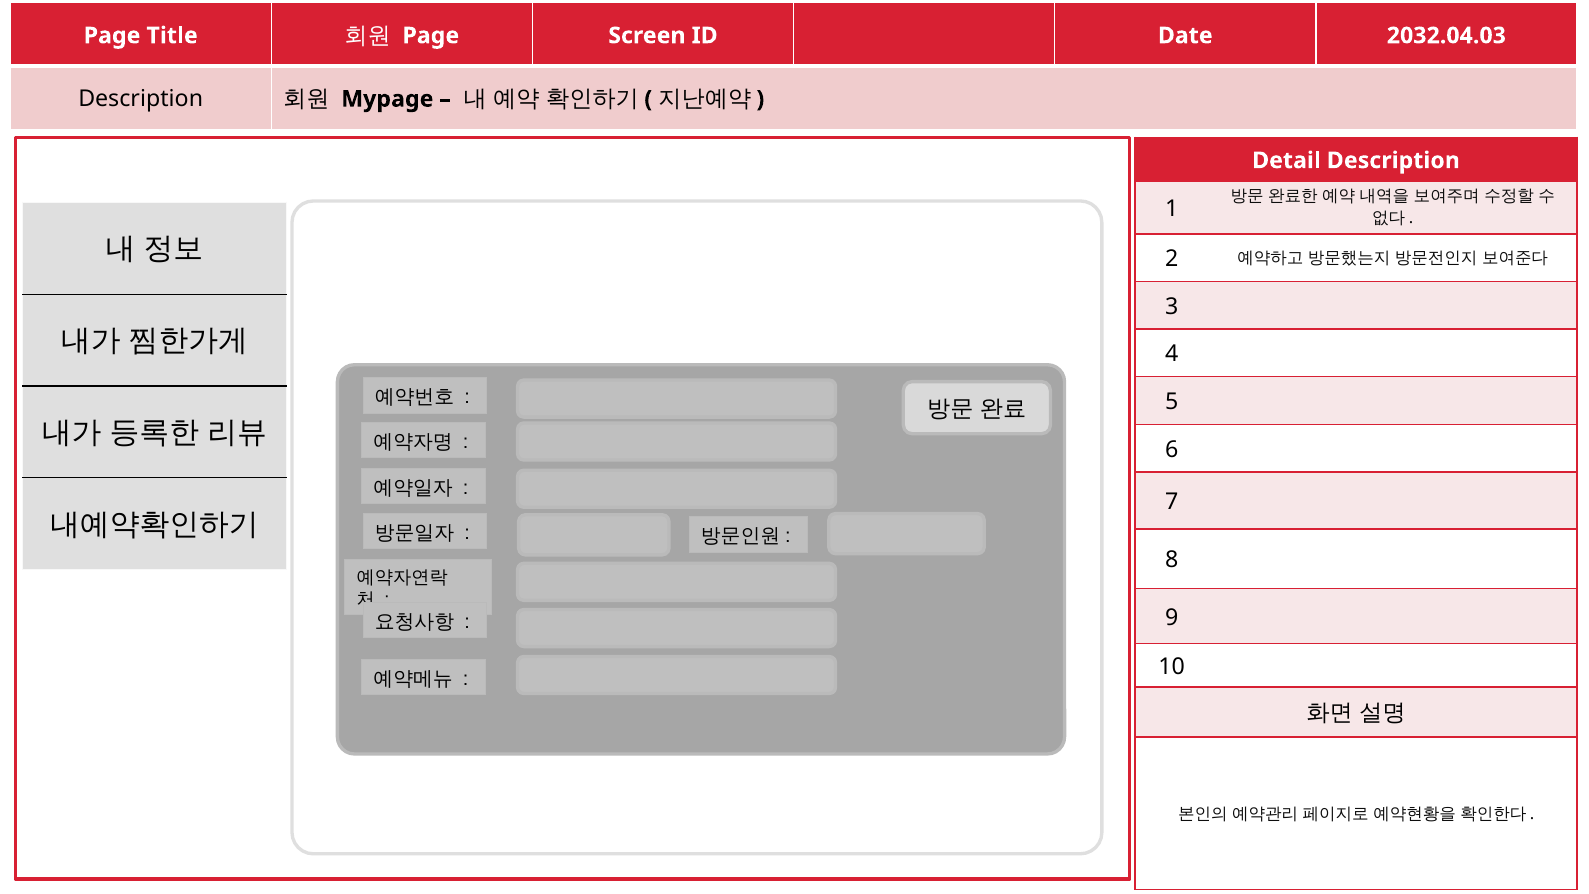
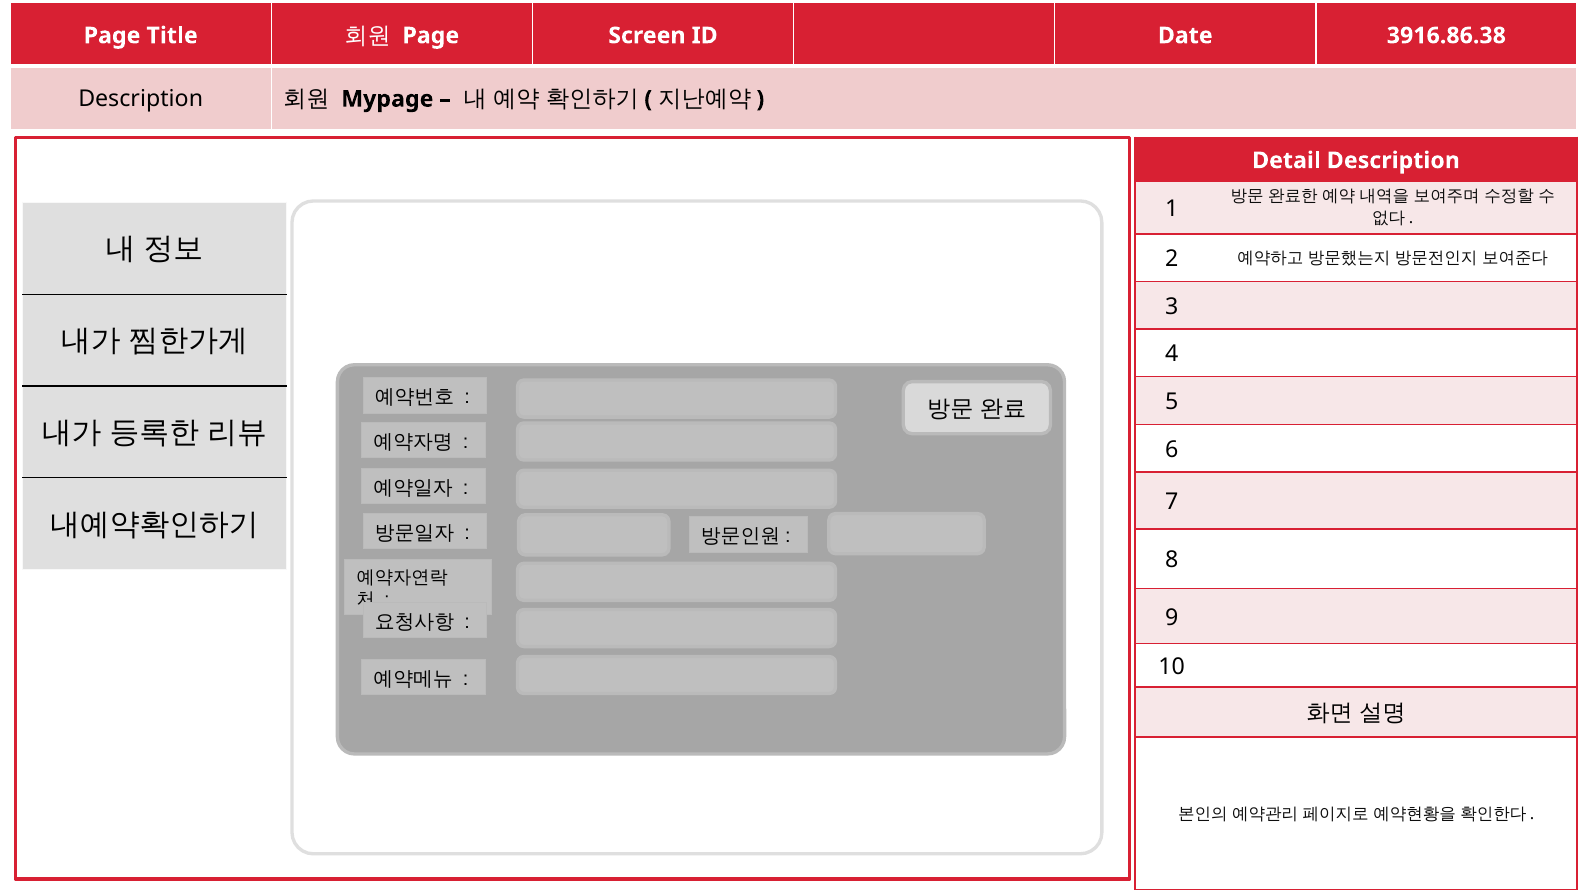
2032.04.03: 2032.04.03 -> 3916.86.38 (1446, 36)
